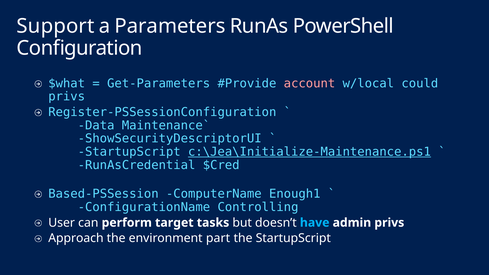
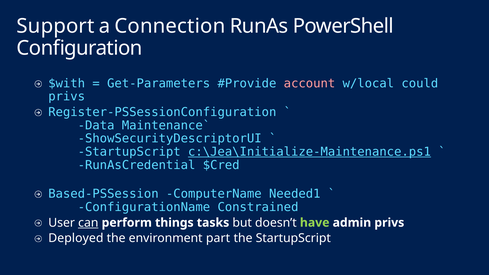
Parameters: Parameters -> Connection (170, 26)
$what: $what -> $with (67, 83)
Enough1: Enough1 -> Needed1 (295, 194)
Controlling: Controlling -> Constrained (258, 207)
can underline: none -> present (88, 223)
target: target -> things (174, 223)
have colour: light blue -> light green (315, 223)
Approach: Approach -> Deployed (76, 238)
